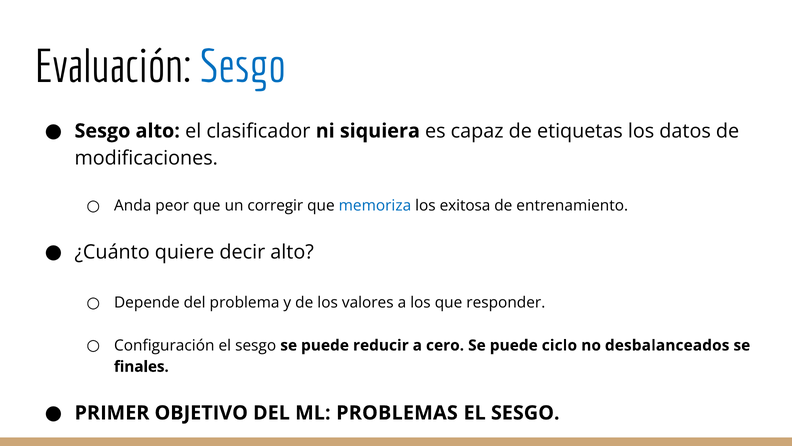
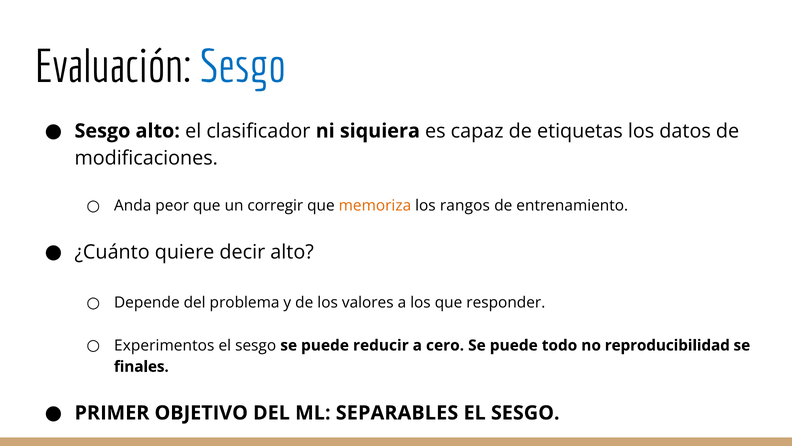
memoriza colour: blue -> orange (375, 205)
exitosa: exitosa -> rangos (465, 205)
Configuración: Configuración -> Experimentos (164, 345)
ciclo: ciclo -> todo (560, 345)
desbalanceados: desbalanceados -> reproducibilidad (667, 345)
PROBLEMAS: PROBLEMAS -> SEPARABLES (397, 413)
